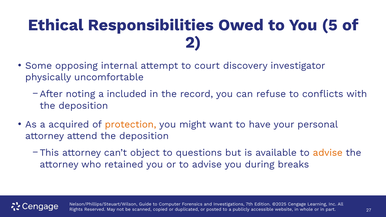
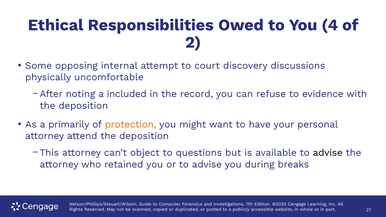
5: 5 -> 4 (330, 25)
investigator: investigator -> discussions (298, 66)
conflicts: conflicts -> evidence (323, 94)
acquired: acquired -> primarily (69, 124)
advise colour: orange -> black (328, 153)
